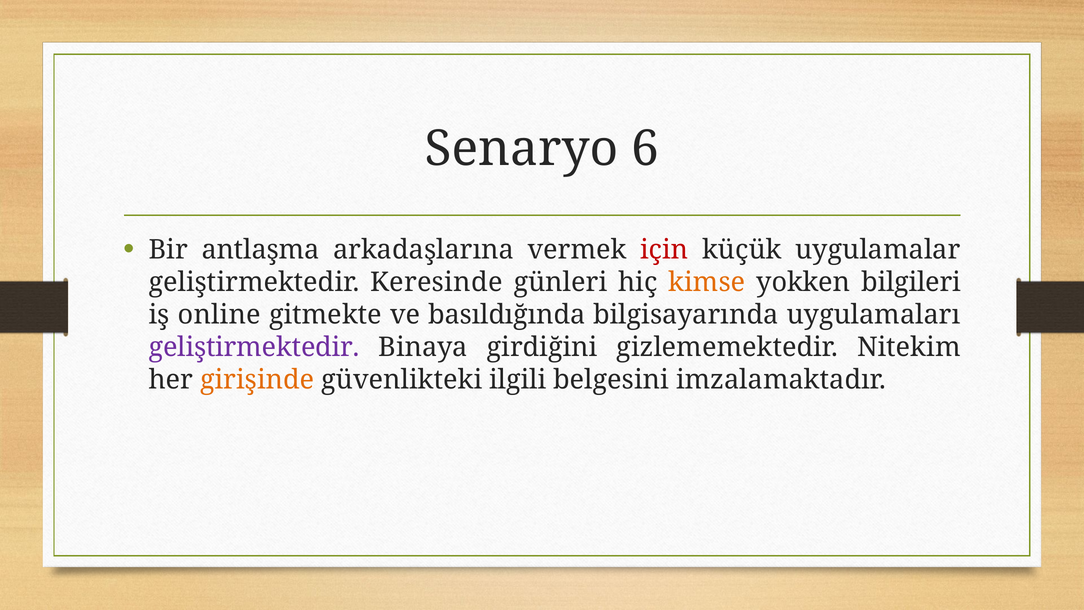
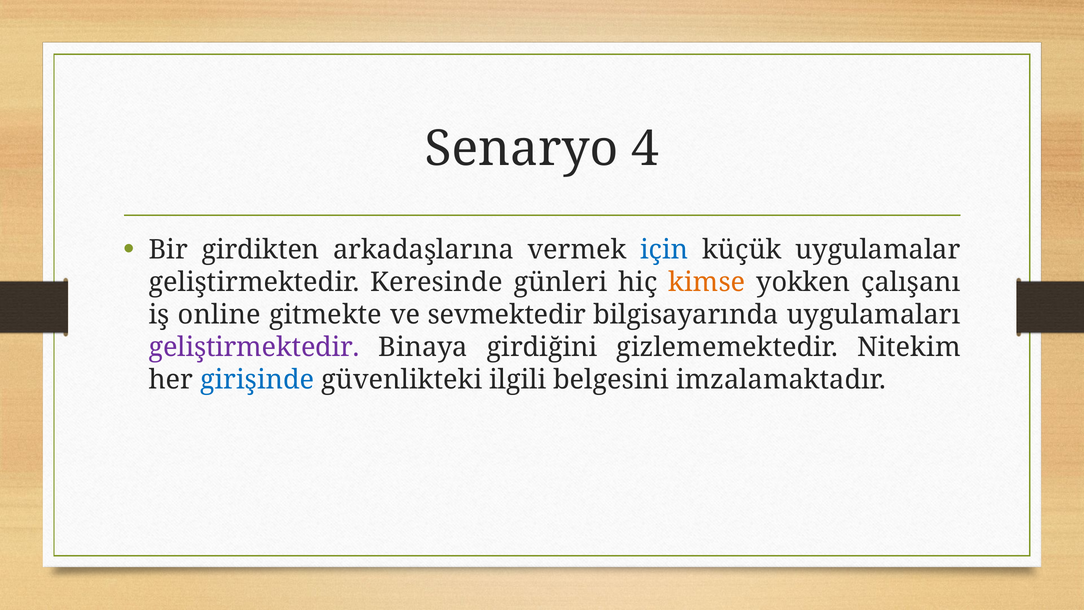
6: 6 -> 4 (645, 149)
antlaşma: antlaşma -> girdikten (260, 250)
için colour: red -> blue (664, 250)
bilgileri: bilgileri -> çalışanı (911, 282)
basıldığında: basıldığında -> sevmektedir (507, 315)
girişinde colour: orange -> blue (257, 380)
